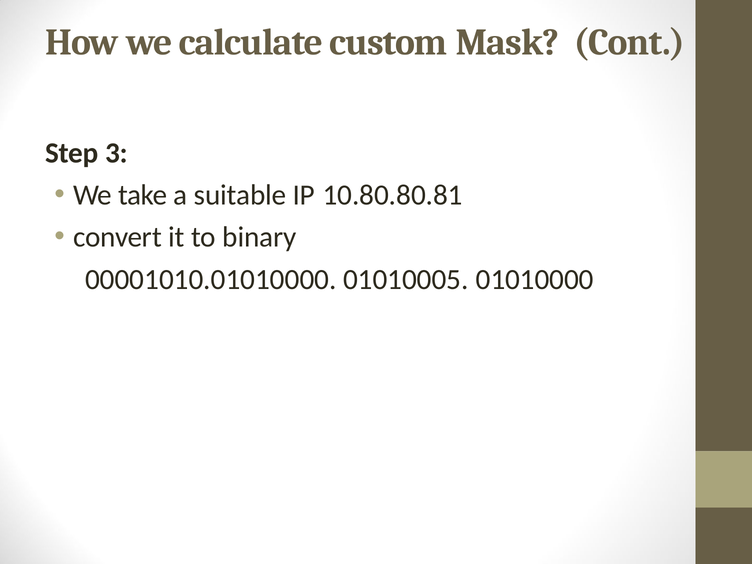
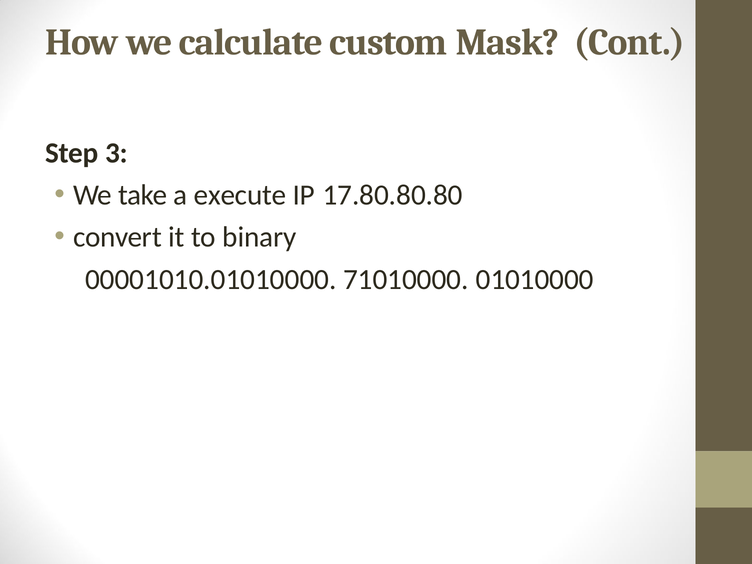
suitable: suitable -> execute (240, 195)
10.80.80.81: 10.80.80.81 -> 17.80.80.80 (393, 195)
01010005: 01010005 -> 71010000 (406, 279)
